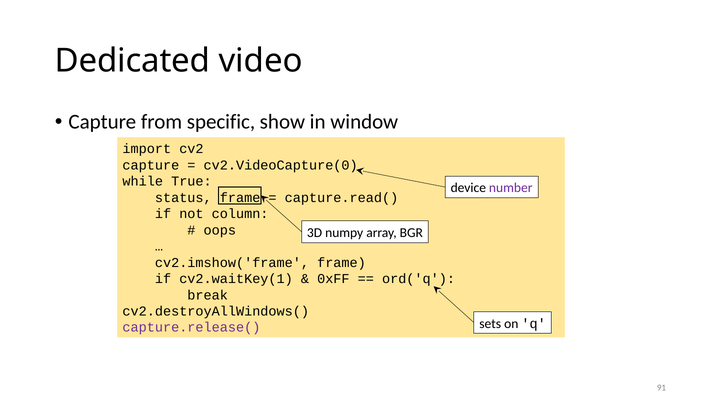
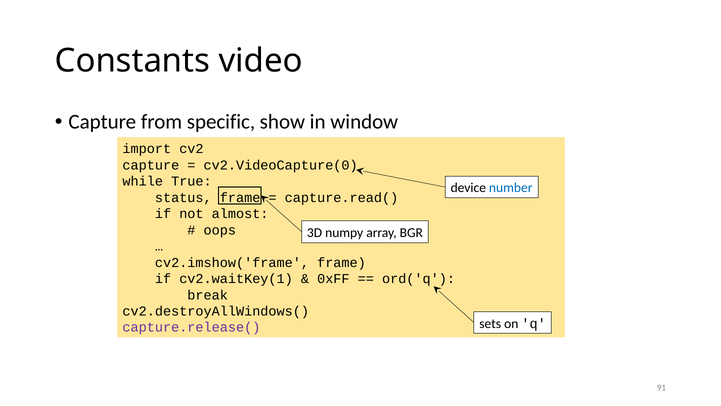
Dedicated: Dedicated -> Constants (132, 61)
number colour: purple -> blue (511, 188)
column: column -> almost (240, 214)
